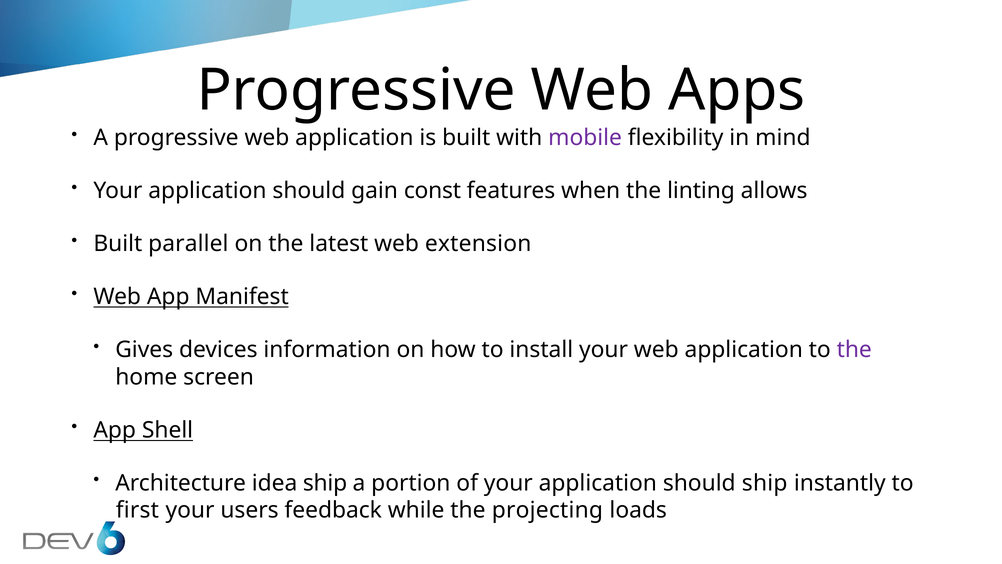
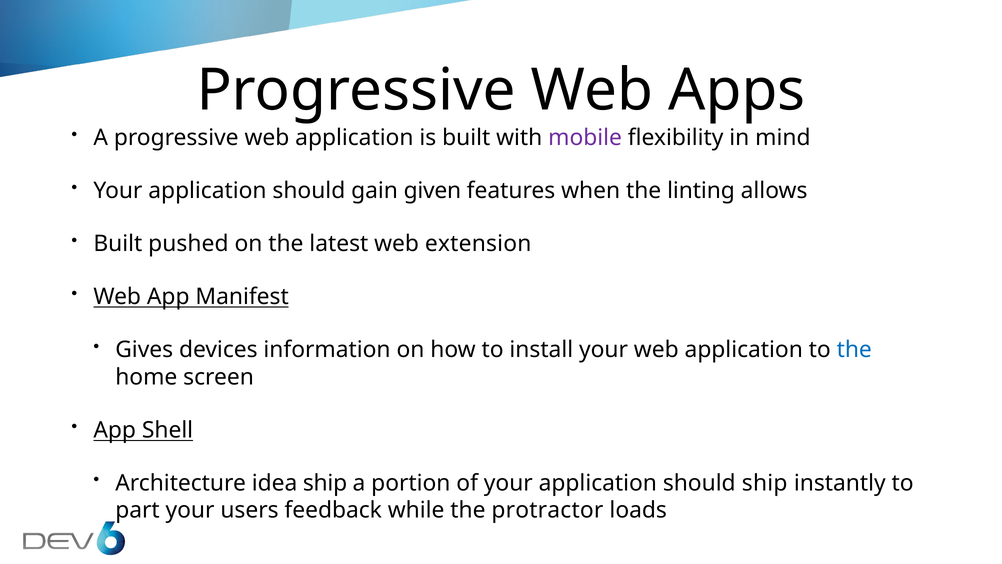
const: const -> given (432, 191)
parallel: parallel -> pushed (188, 244)
the colour: purple -> blue (854, 349)
first: first -> part (138, 510)
projecting: projecting -> protractor (547, 510)
